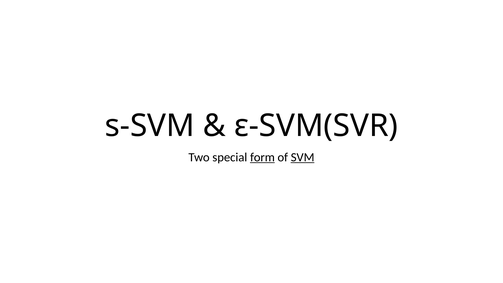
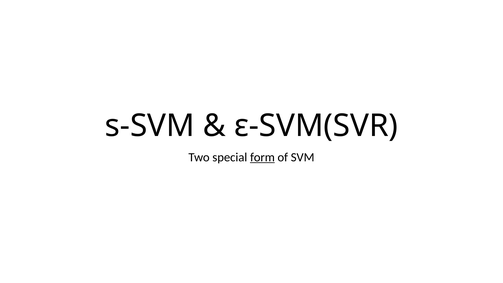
SVM underline: present -> none (303, 157)
